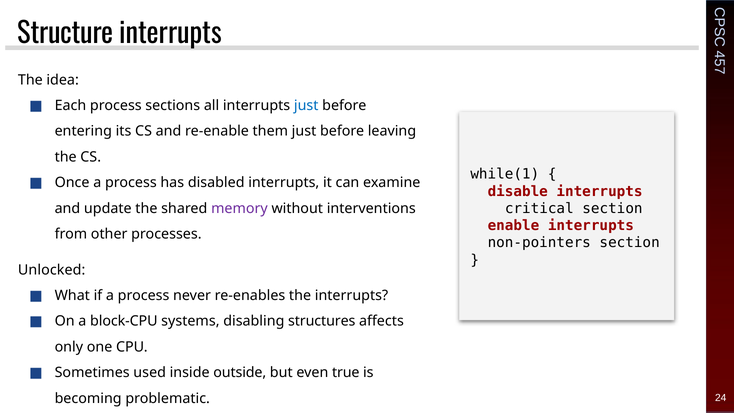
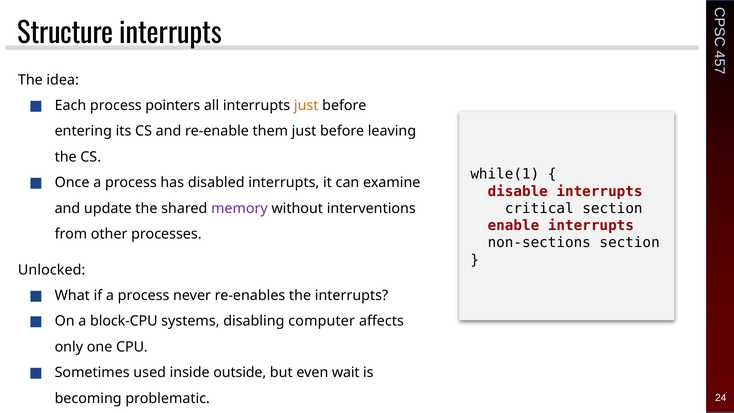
sections: sections -> pointers (173, 105)
just colour: blue -> orange (306, 105)
non-pointers: non-pointers -> non-sections (539, 243)
structures: structures -> computer (322, 321)
true: true -> wait (346, 373)
